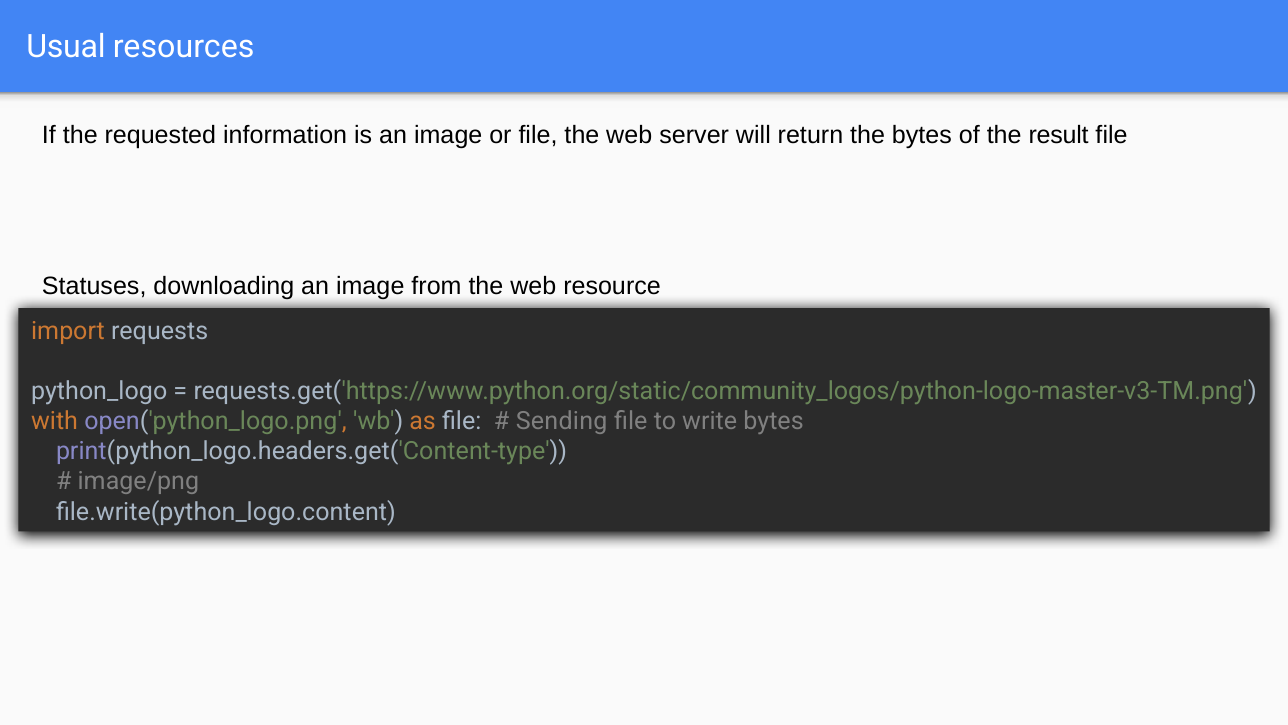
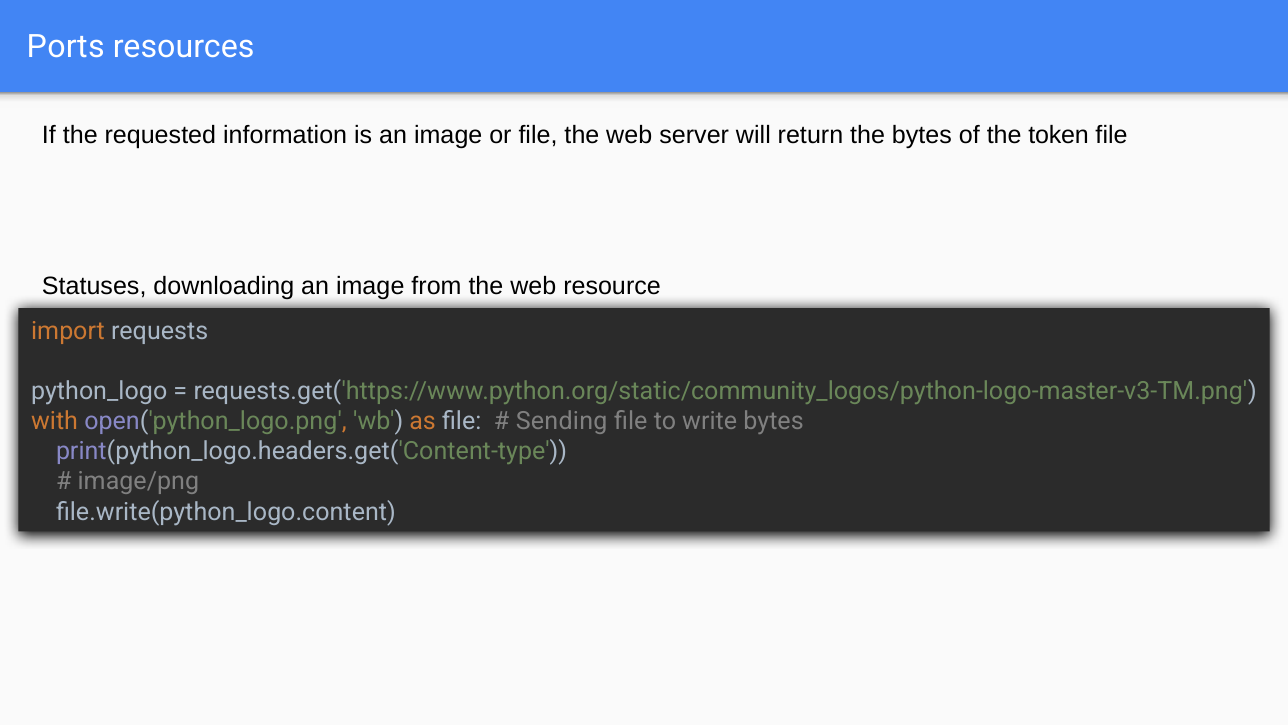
Usual: Usual -> Ports (66, 47)
result: result -> token (1059, 135)
